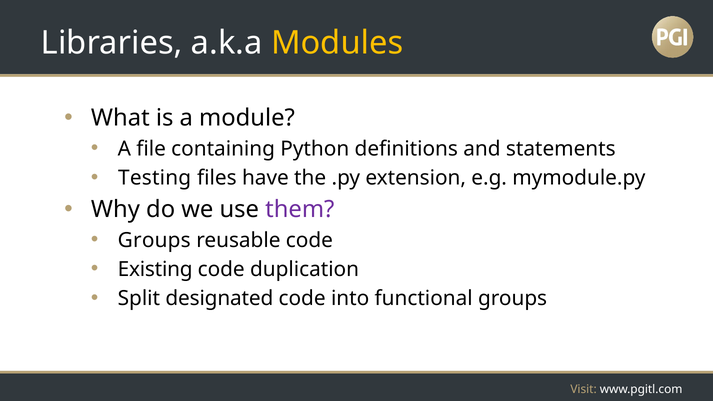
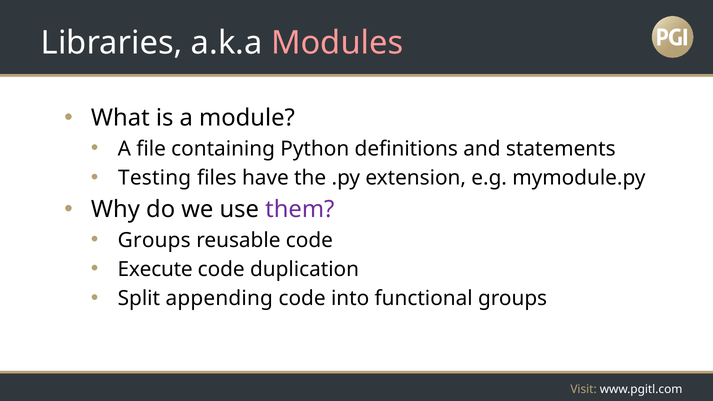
Modules colour: yellow -> pink (337, 43)
Existing: Existing -> Execute (155, 269)
designated: designated -> appending (219, 298)
